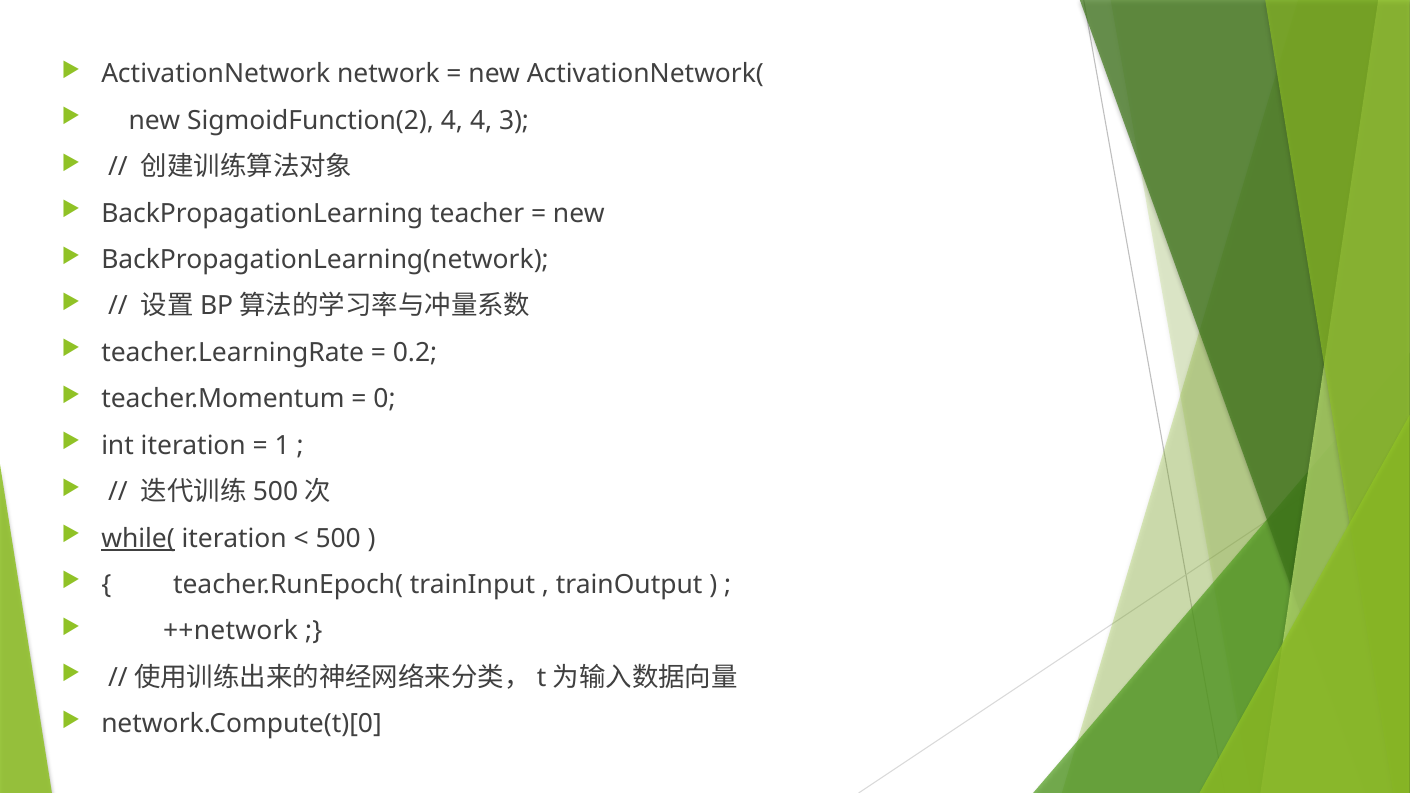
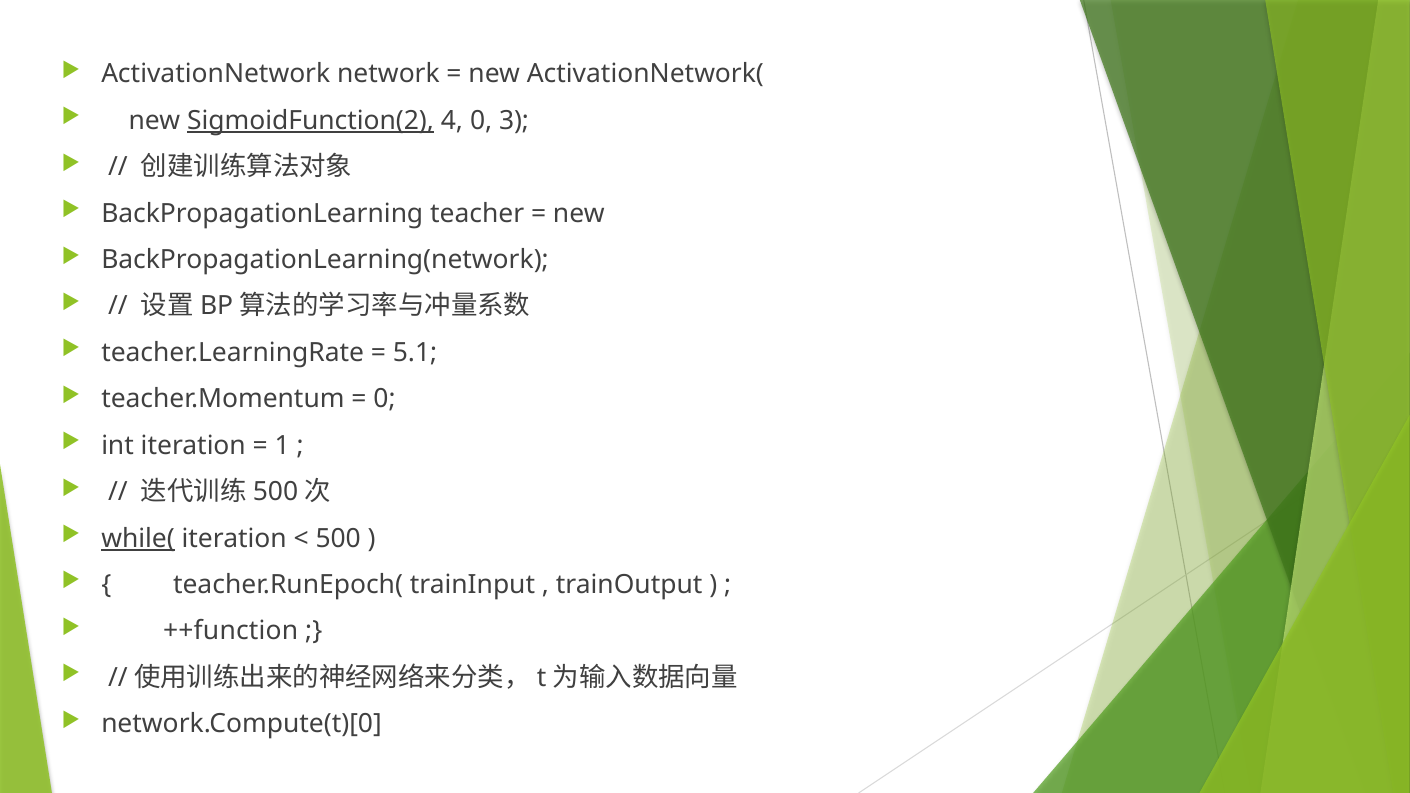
SigmoidFunction(2 underline: none -> present (311, 121)
4 4: 4 -> 0 (481, 121)
0.2: 0.2 -> 5.1 (415, 353)
++network: ++network -> ++function (231, 631)
